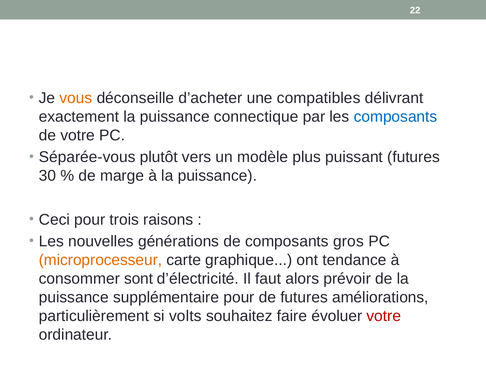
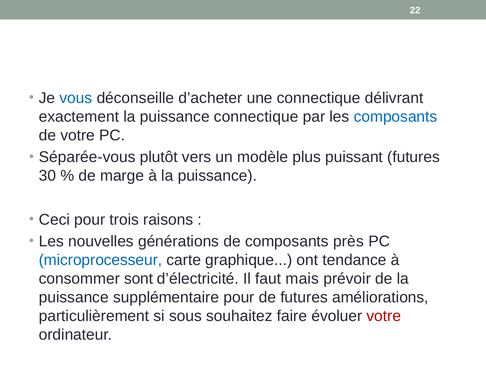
vous colour: orange -> blue (76, 98)
une compatibles: compatibles -> connectique (319, 98)
gros: gros -> près (348, 241)
microprocesseur colour: orange -> blue (101, 260)
alors: alors -> mais (302, 278)
volts: volts -> sous (185, 316)
